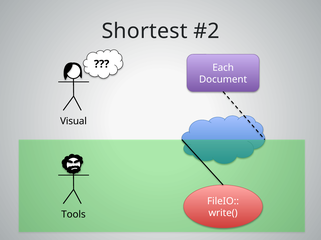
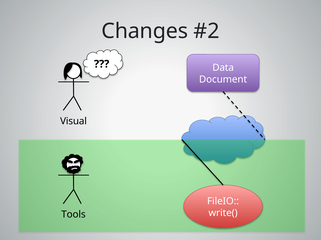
Shortest: Shortest -> Changes (145, 31)
Each: Each -> Data (223, 68)
